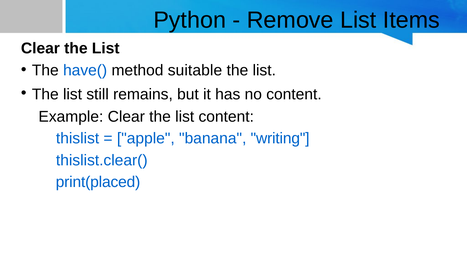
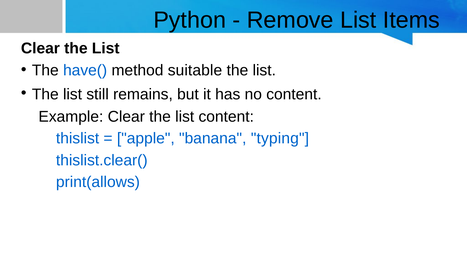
writing: writing -> typing (280, 138)
print(placed: print(placed -> print(allows (98, 182)
